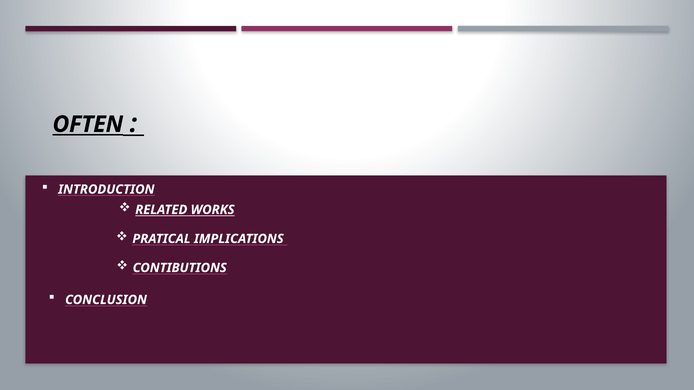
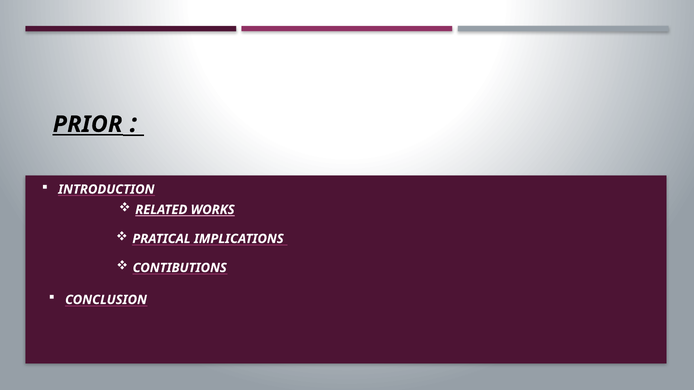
OFTEN: OFTEN -> PRIOR (88, 124)
